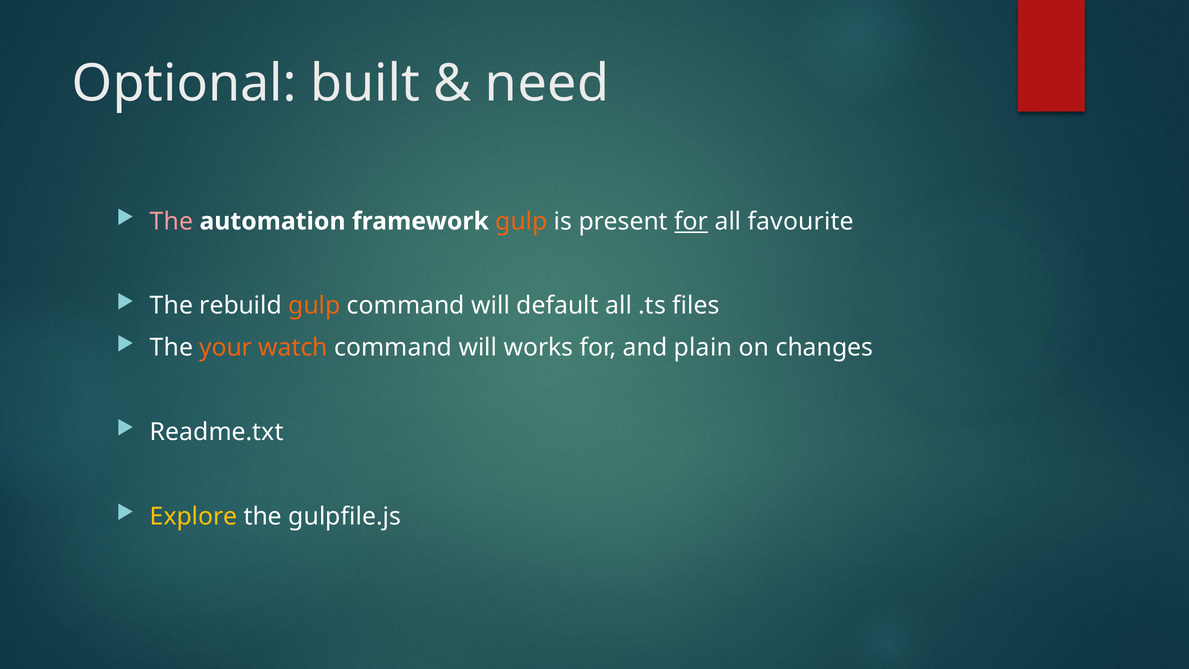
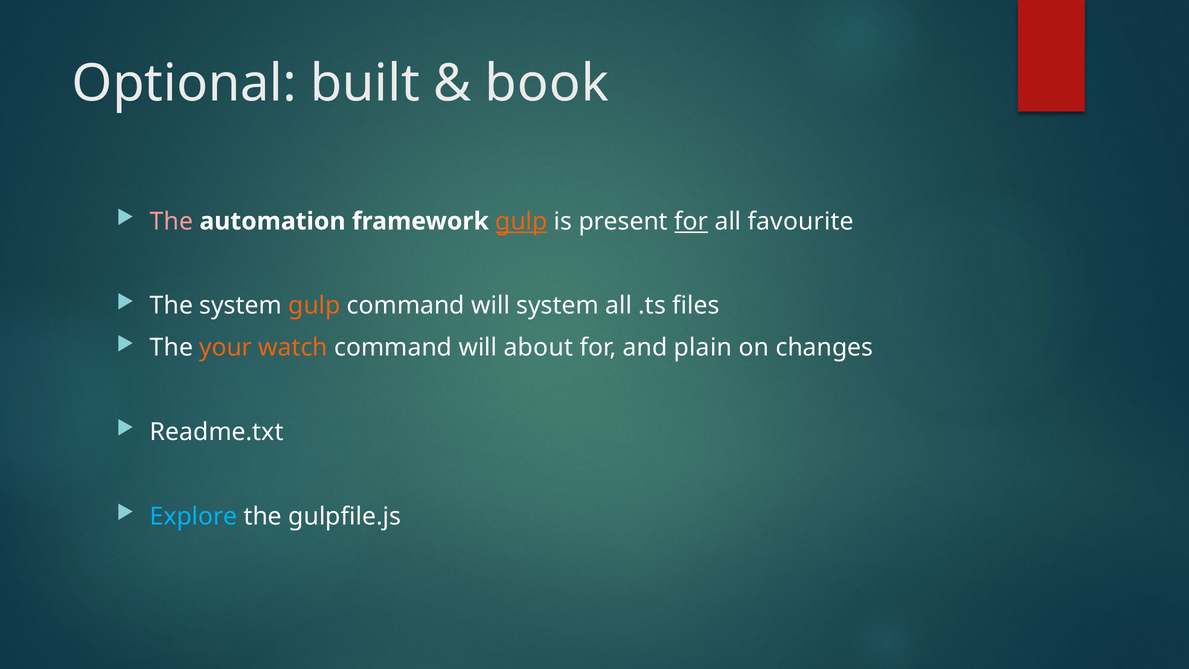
need: need -> book (547, 83)
gulp underline: none -> present (521, 221)
The rebuild: rebuild -> system (241, 306)
will default: default -> system (558, 306)
works: works -> about (538, 348)
Explore colour: yellow -> light blue (194, 516)
